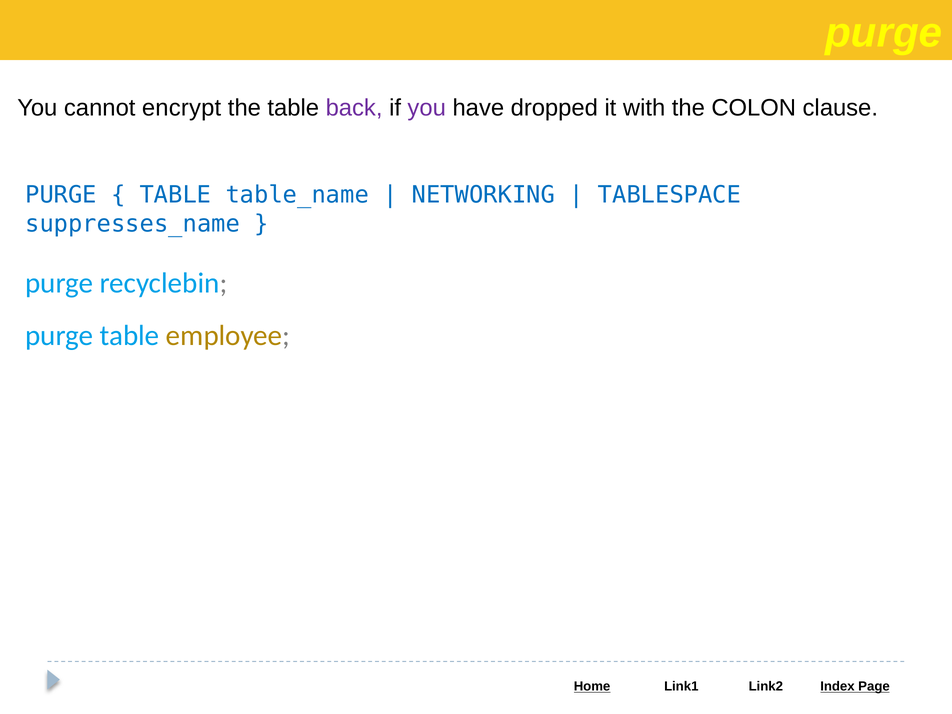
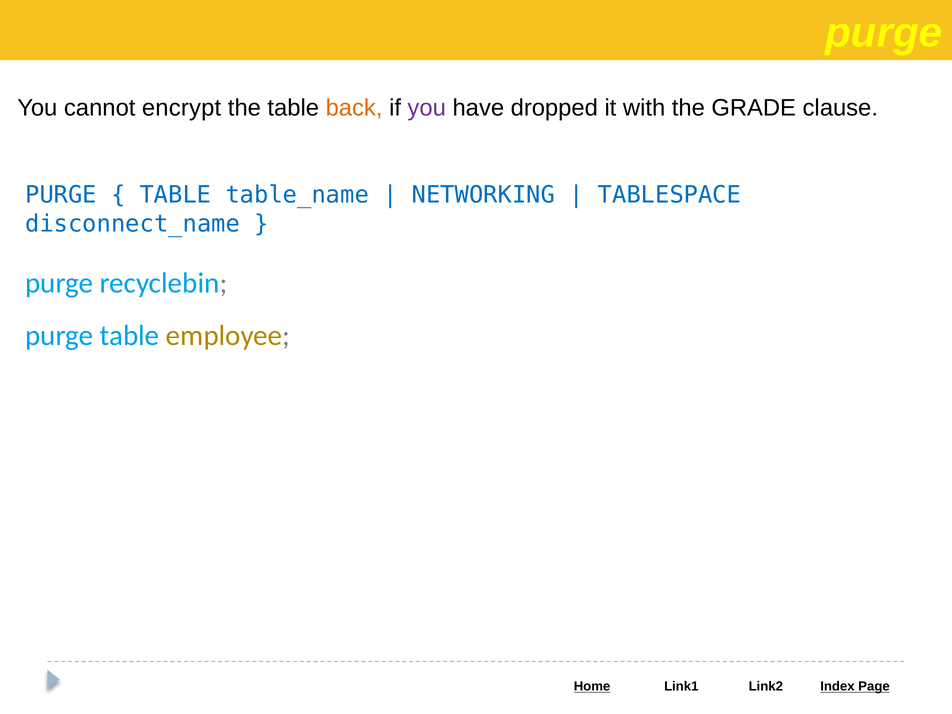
back colour: purple -> orange (354, 108)
COLON: COLON -> GRADE (754, 108)
suppresses_name: suppresses_name -> disconnect_name (133, 224)
